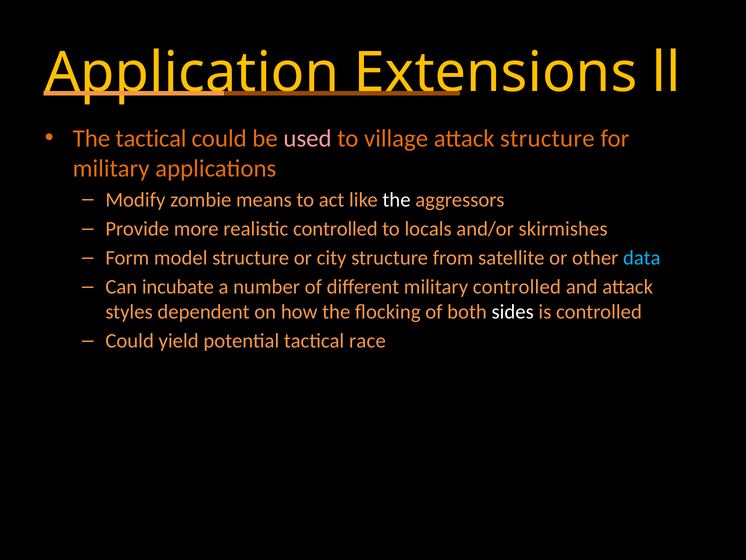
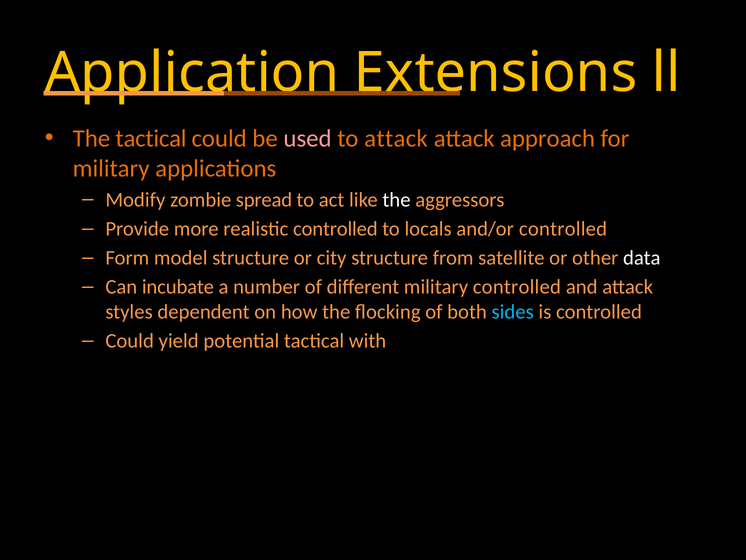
to village: village -> attack (396, 139)
attack structure: structure -> approach (548, 139)
means: means -> spread (264, 200)
and/or skirmishes: skirmishes -> controlled (563, 229)
data colour: light blue -> white (642, 258)
sides colour: white -> light blue (513, 312)
race: race -> with (368, 341)
